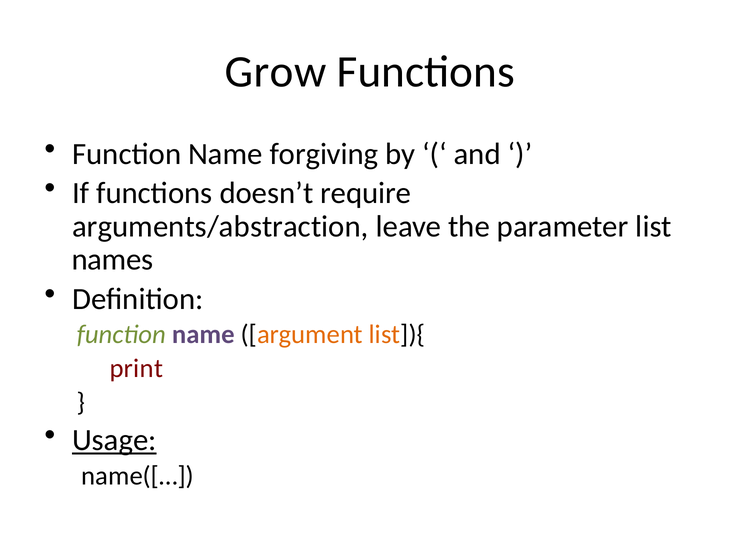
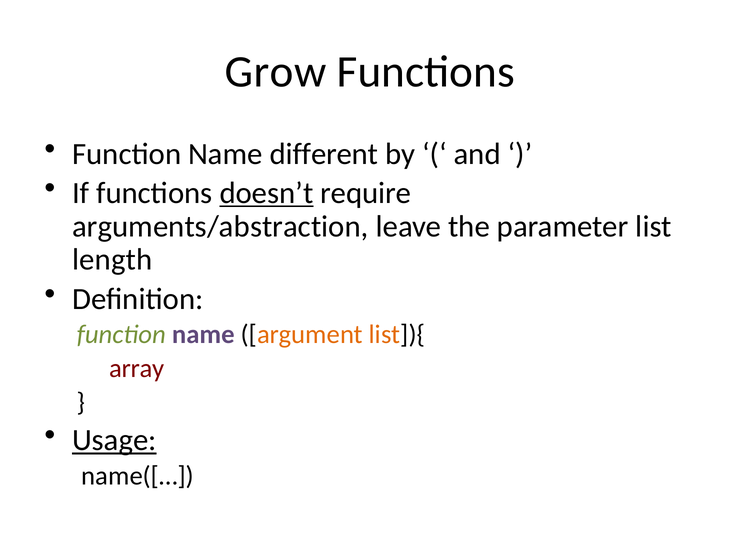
forgiving: forgiving -> different (324, 154)
doesn’t underline: none -> present (266, 193)
names: names -> length (112, 260)
print: print -> array (137, 369)
